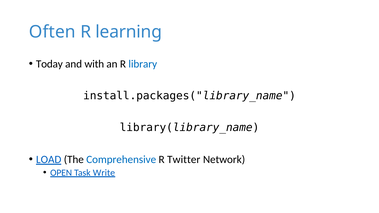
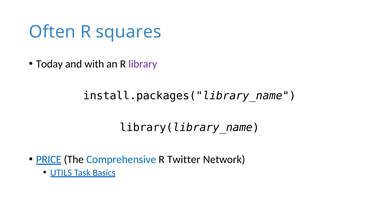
learning: learning -> squares (128, 32)
library colour: blue -> purple (143, 64)
LOAD: LOAD -> PRICE (49, 160)
OPEN: OPEN -> UTILS (61, 173)
Write: Write -> Basics (104, 173)
